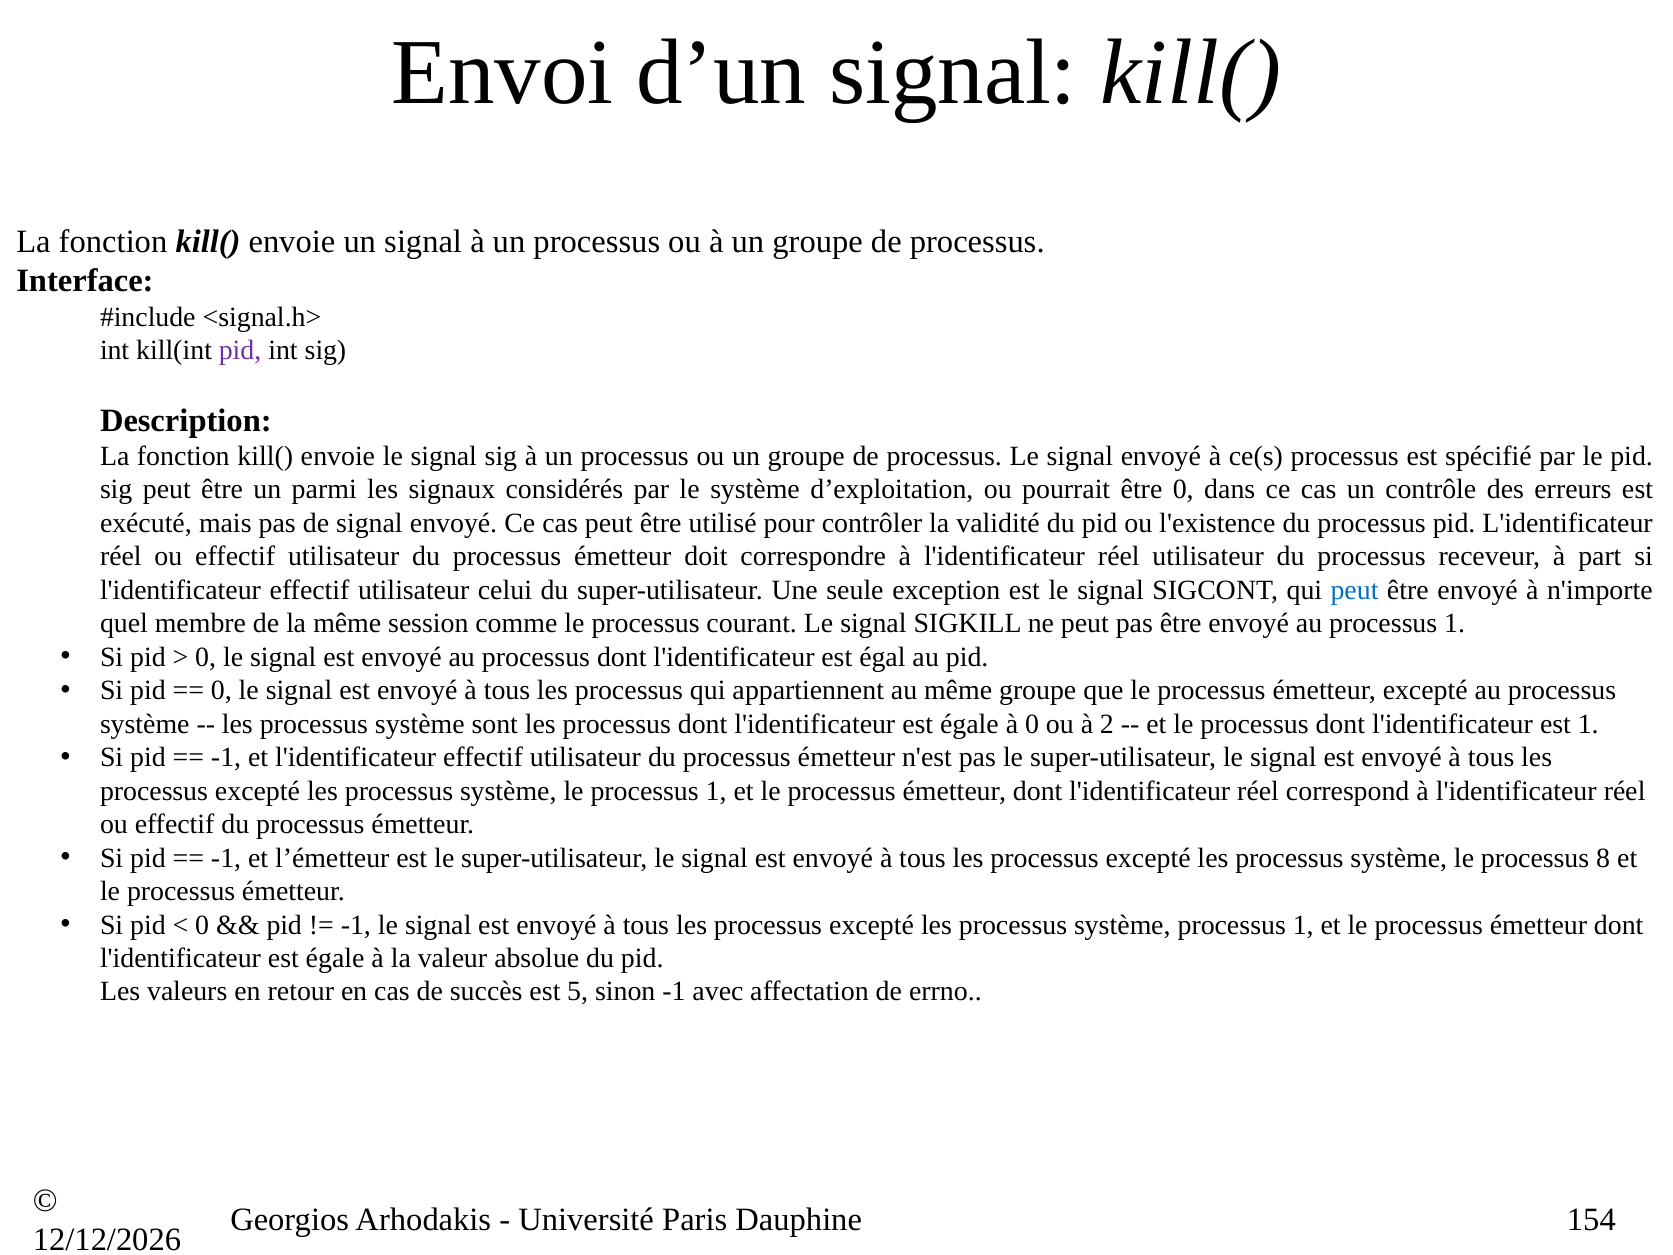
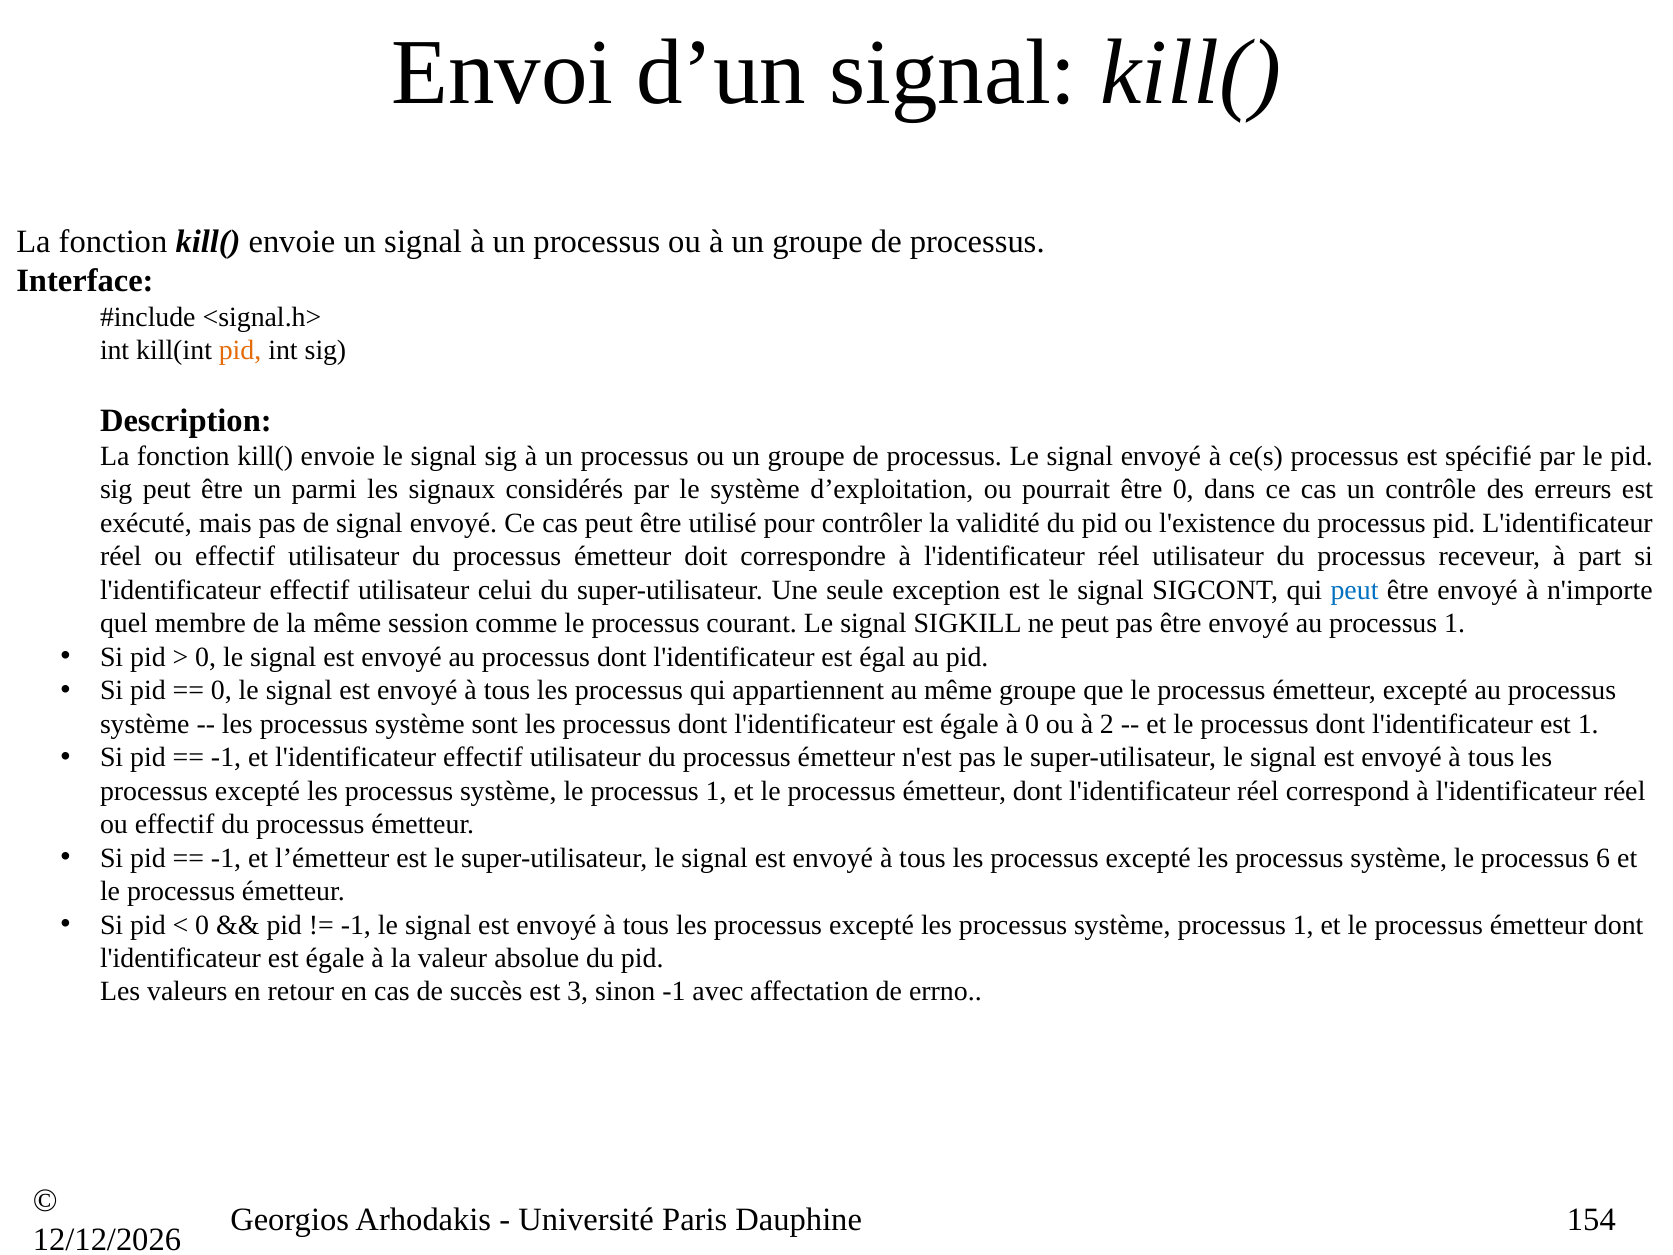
pid colour: purple -> orange (240, 350)
8: 8 -> 6 (1603, 858)
5: 5 -> 3 (578, 992)
